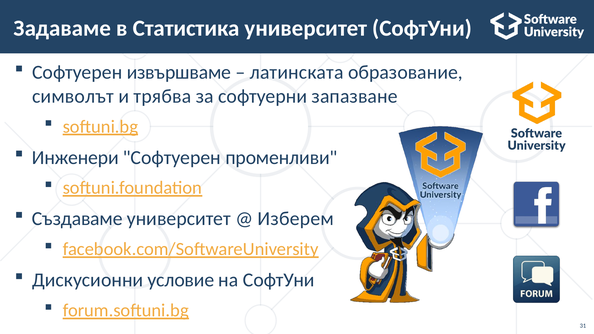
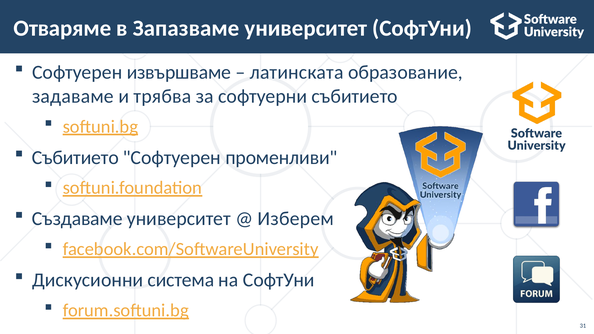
Задаваме: Задаваме -> Отваряме (62, 28)
Статистика: Статистика -> Запазваме (186, 28)
символът: символът -> задаваме (73, 96)
софтуерни запазване: запазване -> събитието (355, 96)
Инженери: Инженери -> Събитието (75, 158)
условие: условие -> система (181, 280)
